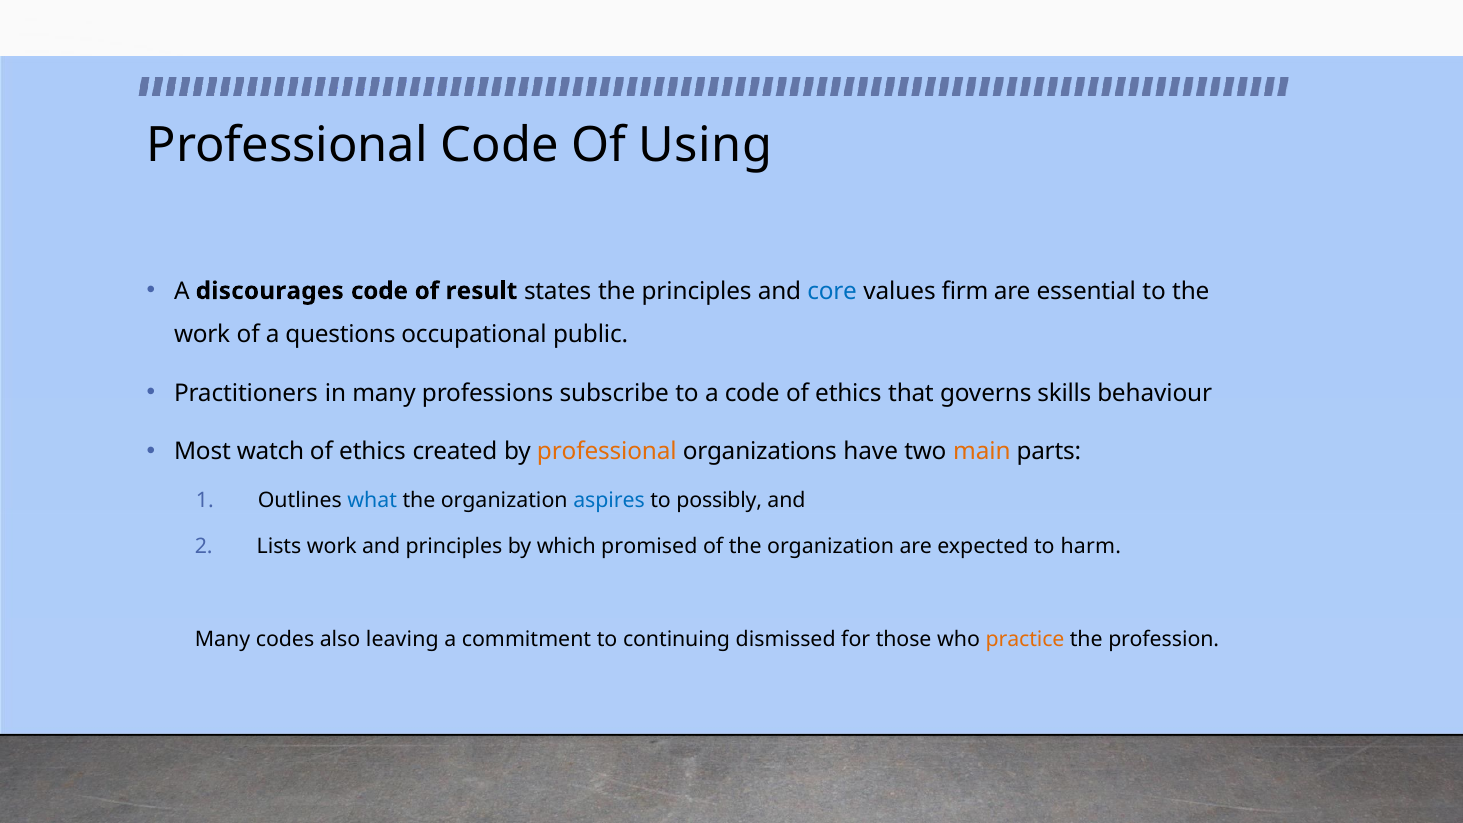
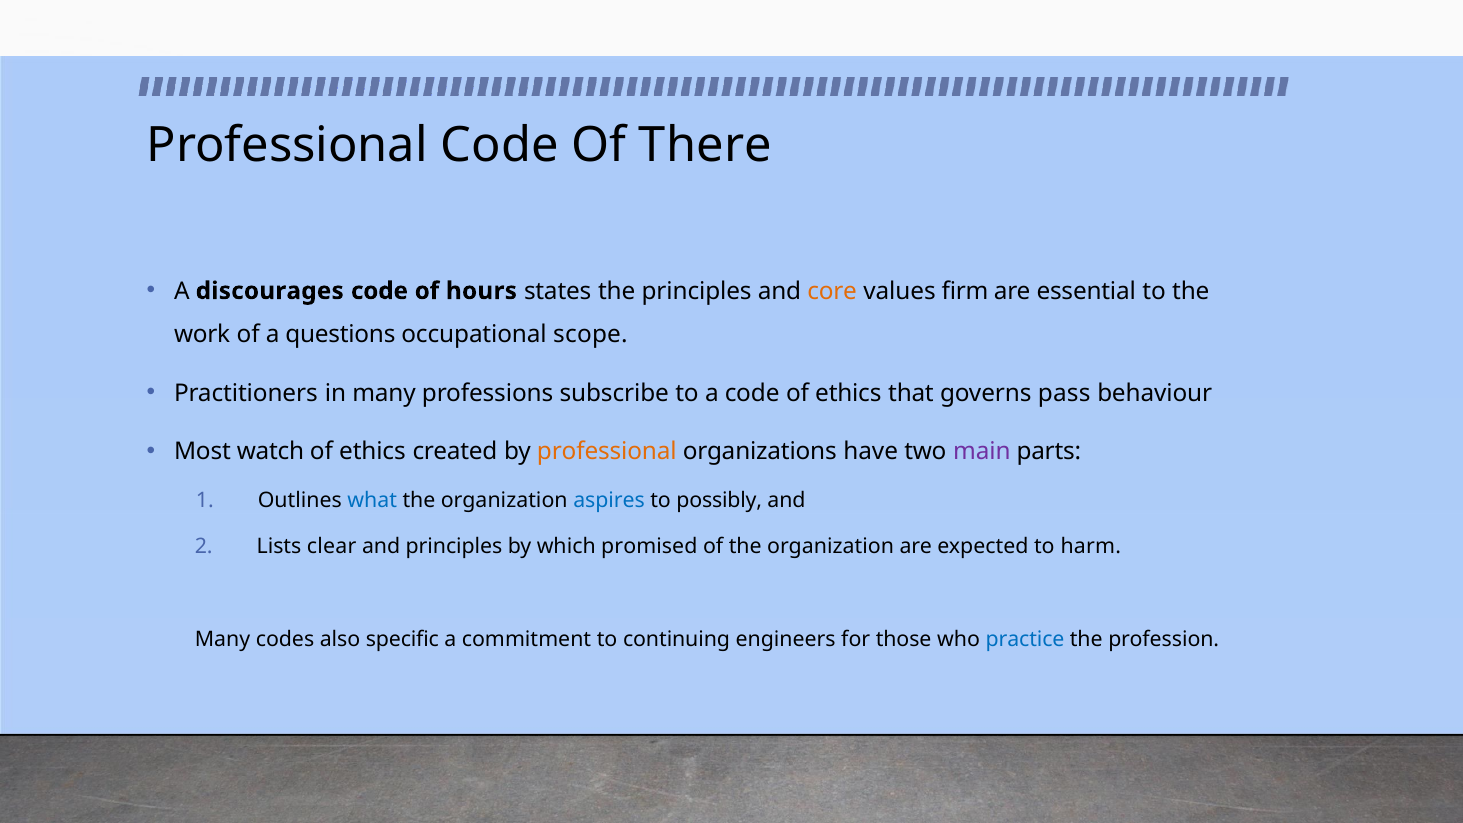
Using: Using -> There (706, 146)
result: result -> hours (481, 291)
core colour: blue -> orange (832, 291)
public: public -> scope (590, 335)
skills: skills -> pass (1064, 393)
main colour: orange -> purple (982, 452)
Lists work: work -> clear (332, 546)
leaving: leaving -> specific (402, 640)
dismissed: dismissed -> engineers (786, 640)
practice colour: orange -> blue (1025, 640)
